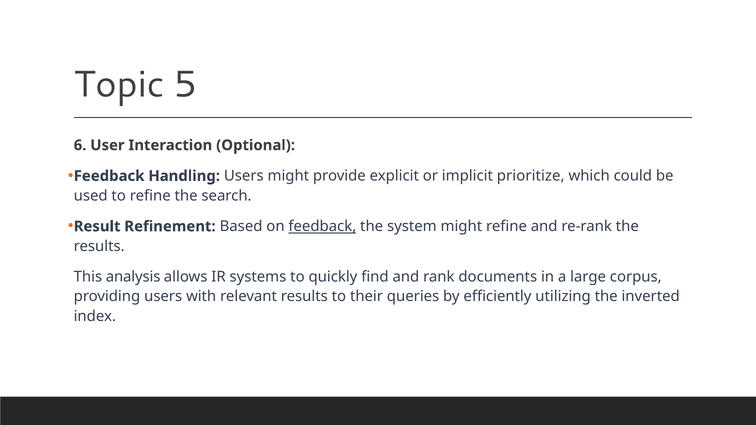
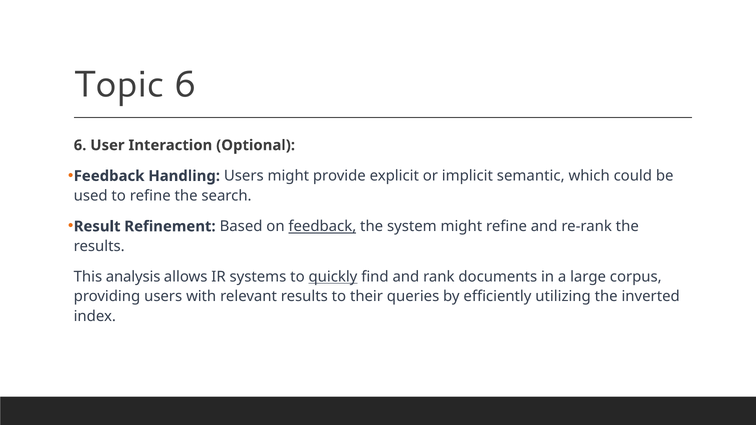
Topic 5: 5 -> 6 (186, 85)
prioritize: prioritize -> semantic (531, 176)
quickly underline: none -> present (333, 277)
